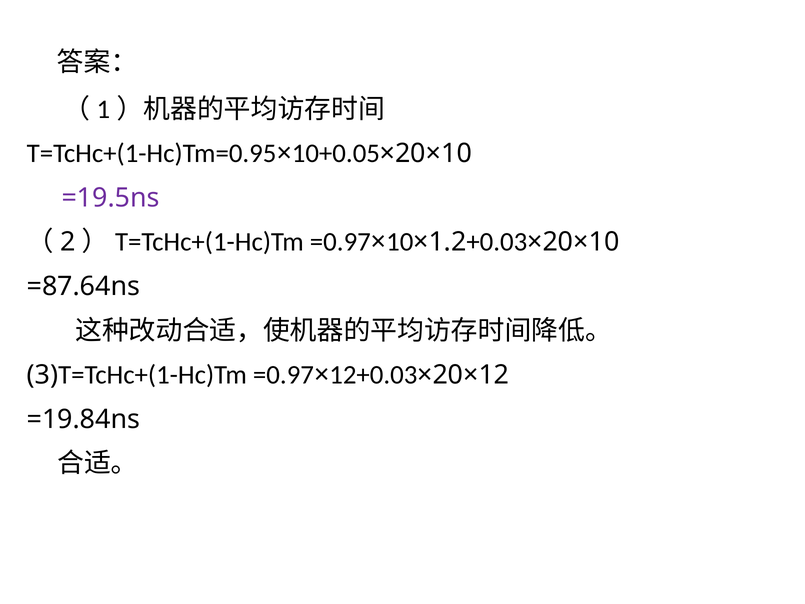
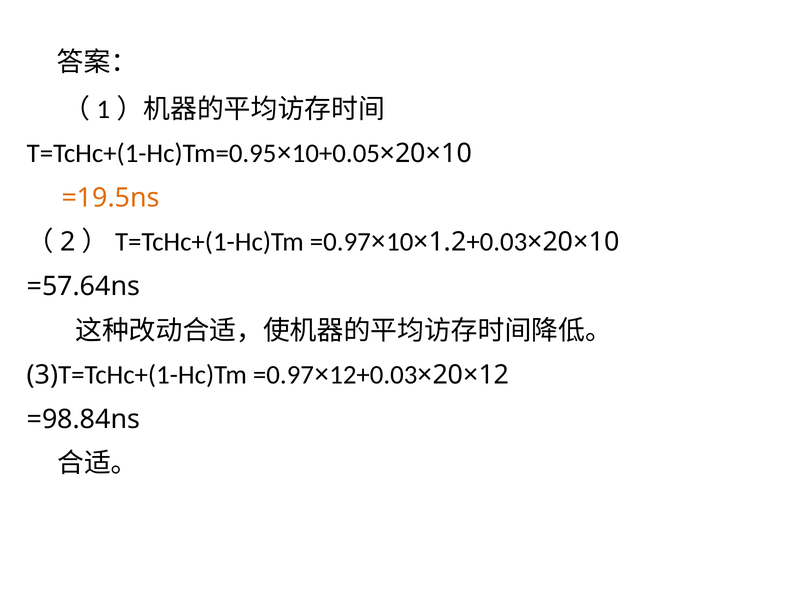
=19.5ns colour: purple -> orange (111, 198)
=87.64ns: =87.64ns -> =57.64ns (83, 286)
=19.84ns: =19.84ns -> =98.84ns (83, 419)
